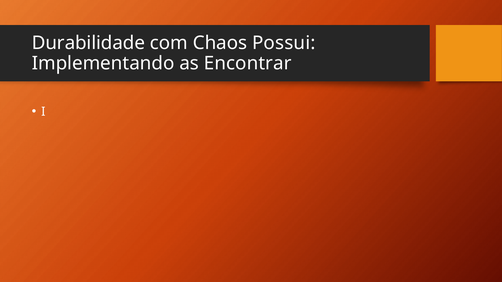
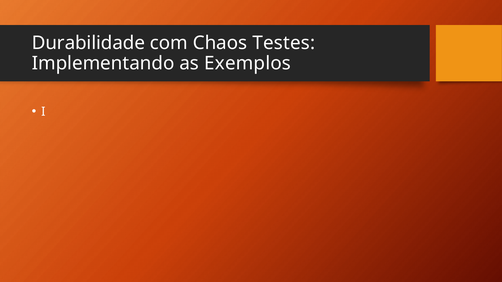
Possui: Possui -> Testes (284, 43)
Encontrar: Encontrar -> Exemplos (248, 63)
